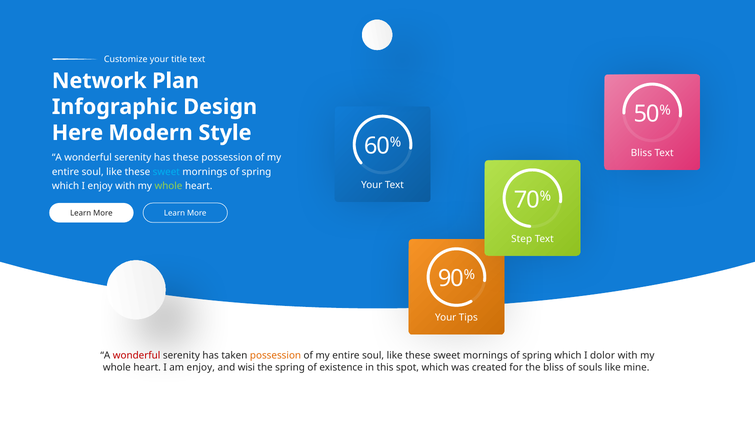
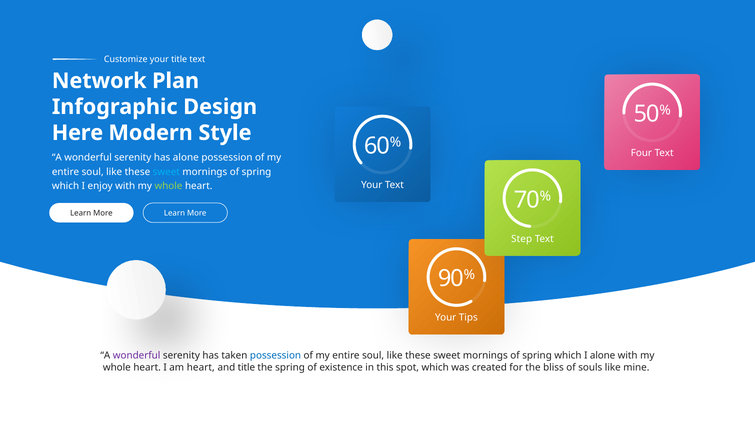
Bliss: Bliss -> Four (641, 153)
has these: these -> alone (186, 158)
wonderful colour: red -> purple (137, 356)
possession colour: orange -> blue (276, 356)
I dolor: dolor -> alone (603, 356)
am enjoy: enjoy -> heart (201, 368)
and wisi: wisi -> title (246, 368)
